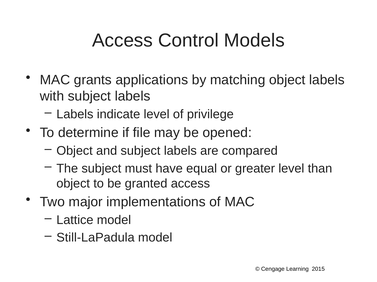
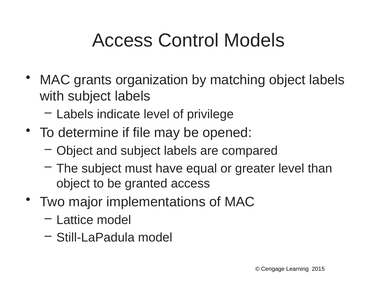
applications: applications -> organization (152, 80)
